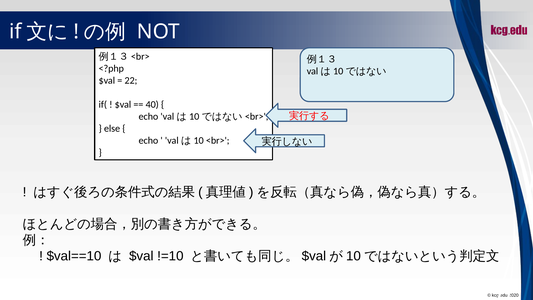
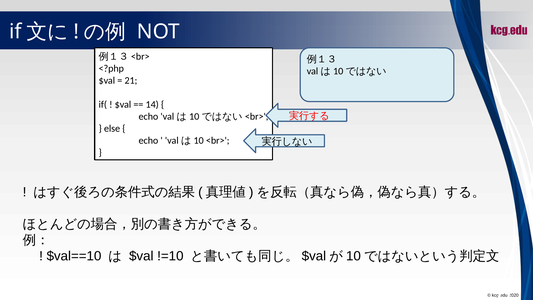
22: 22 -> 21 (131, 80)
40: 40 -> 14 (152, 104)
